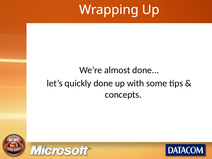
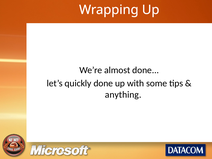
concepts: concepts -> anything (123, 95)
